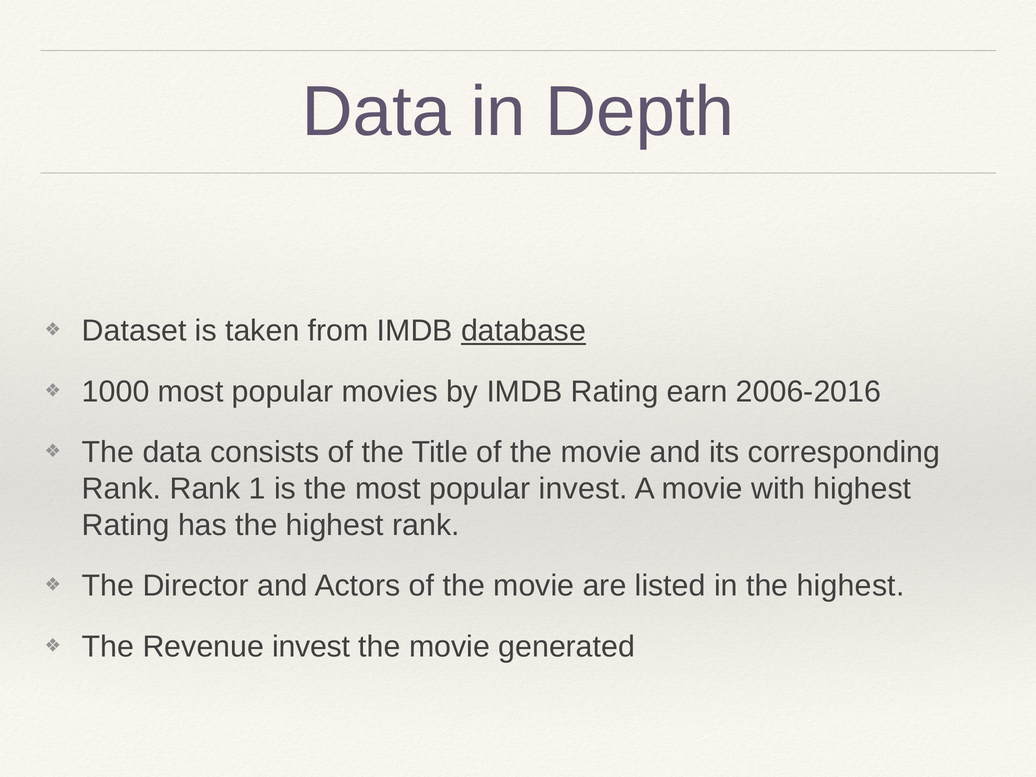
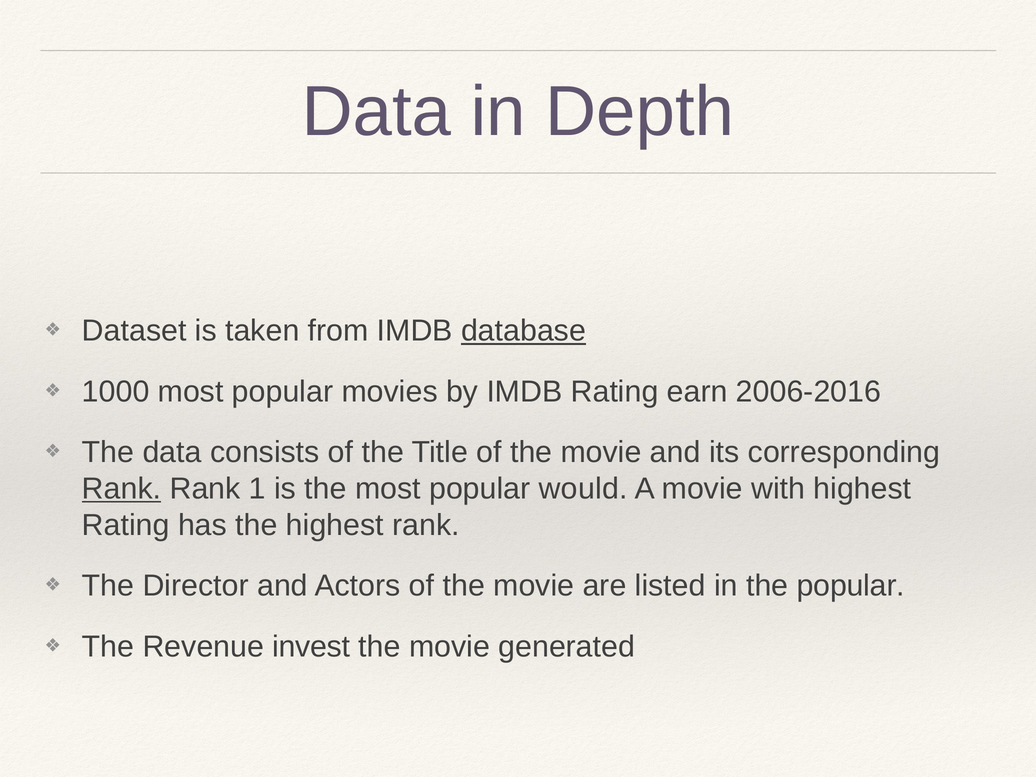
Rank underline: none -> present (122, 489)
popular invest: invest -> would (583, 489)
in the highest: highest -> popular (851, 586)
